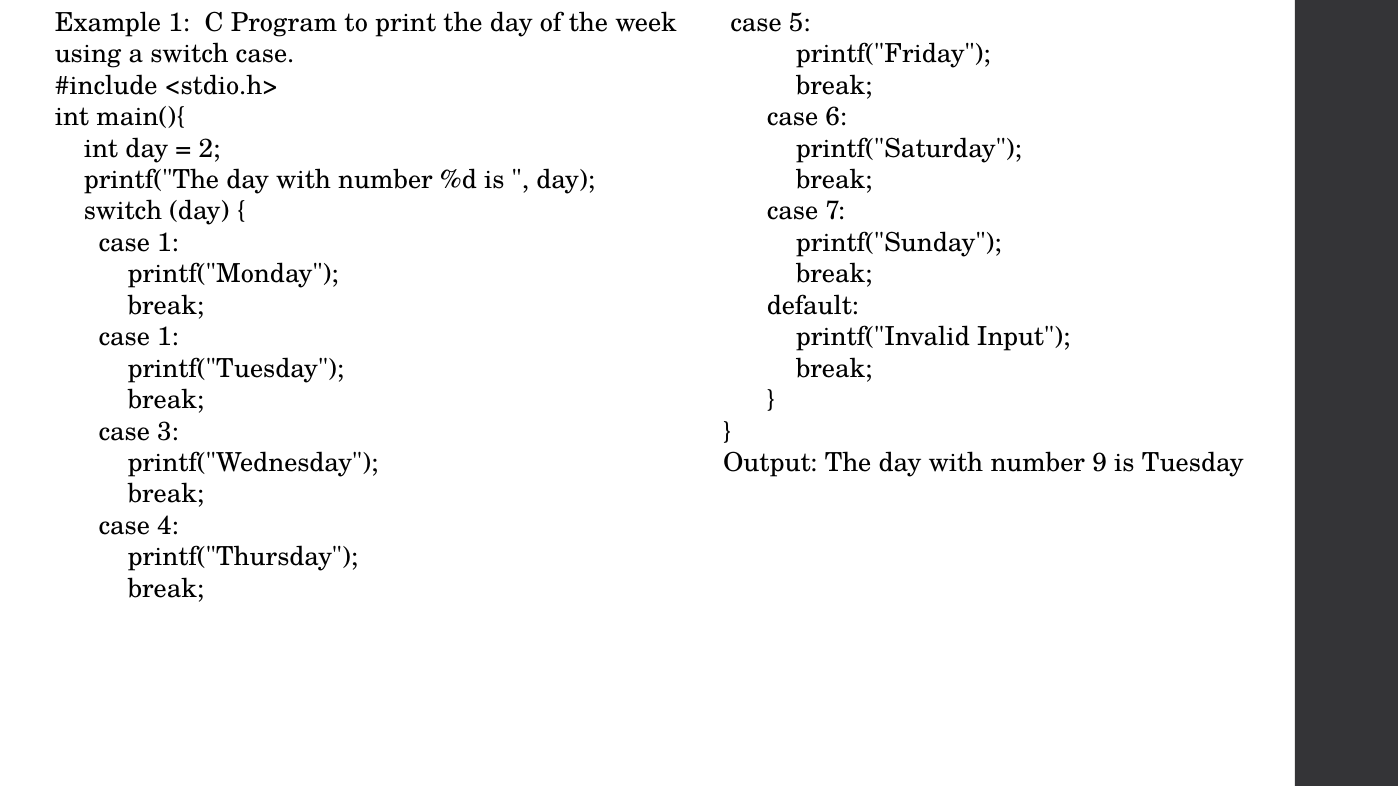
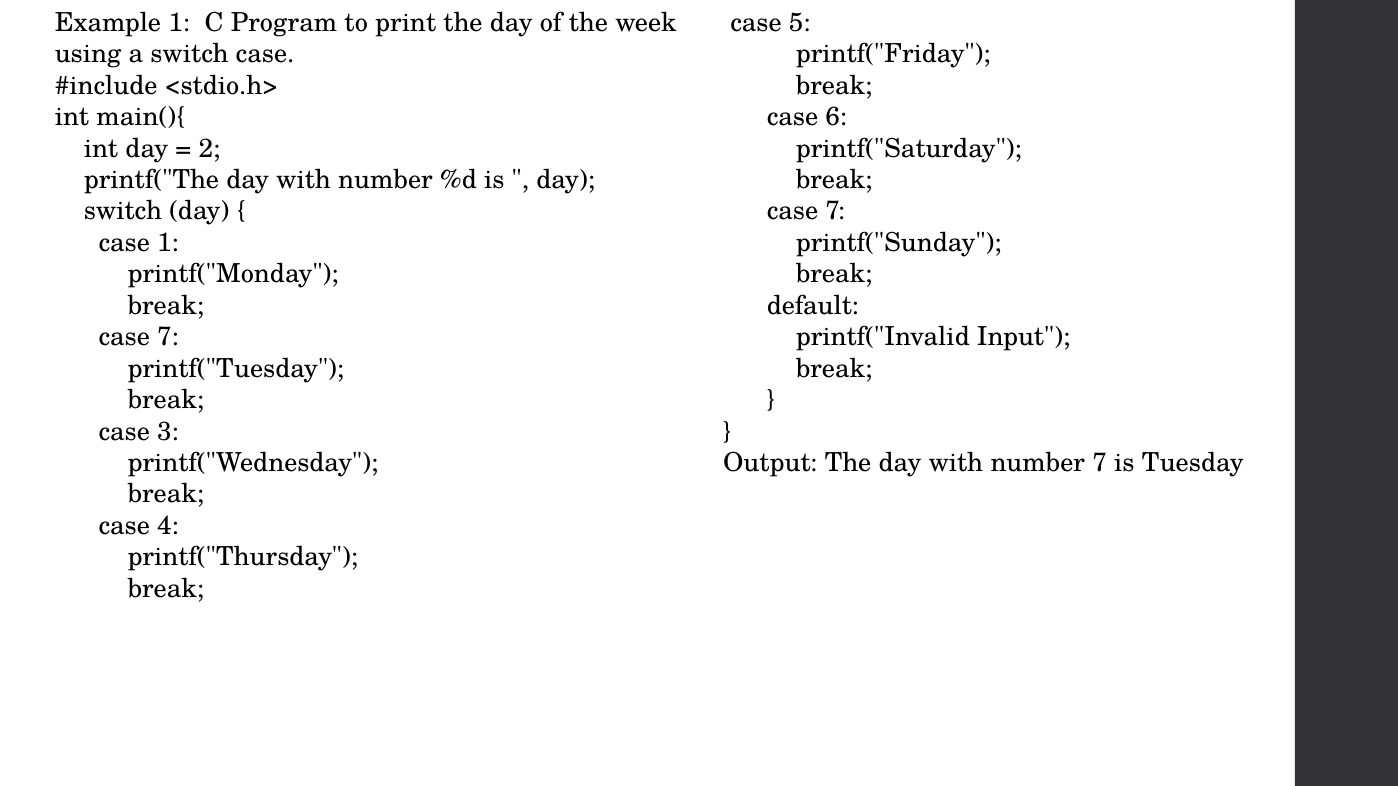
1: 1 -> 7 (168, 337)
number 9: 9 -> 7 (1100, 463)
